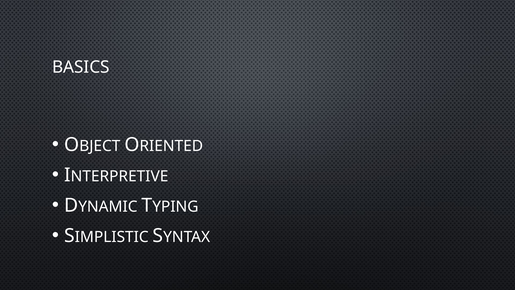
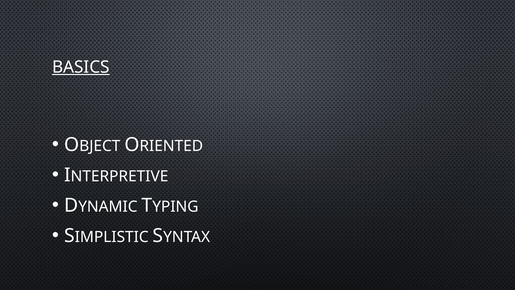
BASICS underline: none -> present (81, 67)
